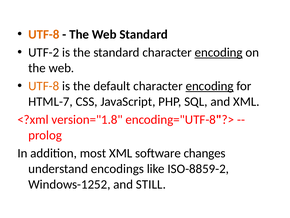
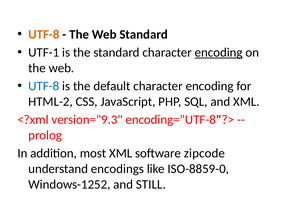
UTF-2: UTF-2 -> UTF-1 (44, 52)
UTF-8 colour: orange -> blue (44, 86)
encoding underline: present -> none (210, 86)
HTML-7: HTML-7 -> HTML-2 (51, 101)
version="1.8: version="1.8 -> version="9.3 (87, 119)
changes: changes -> zipcode (204, 153)
ISO-8859-2: ISO-8859-2 -> ISO-8859-0 (198, 168)
